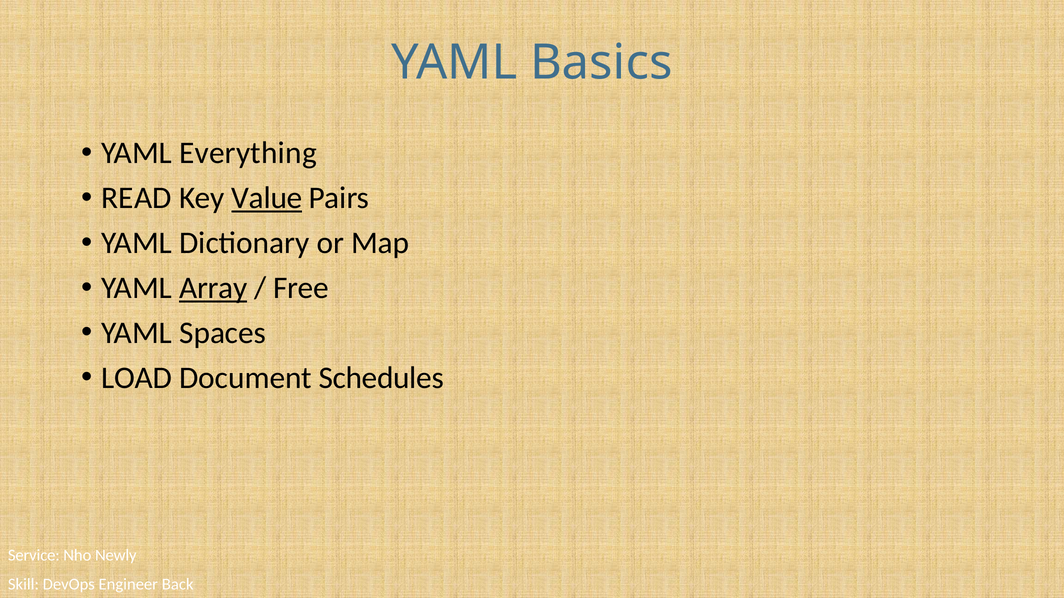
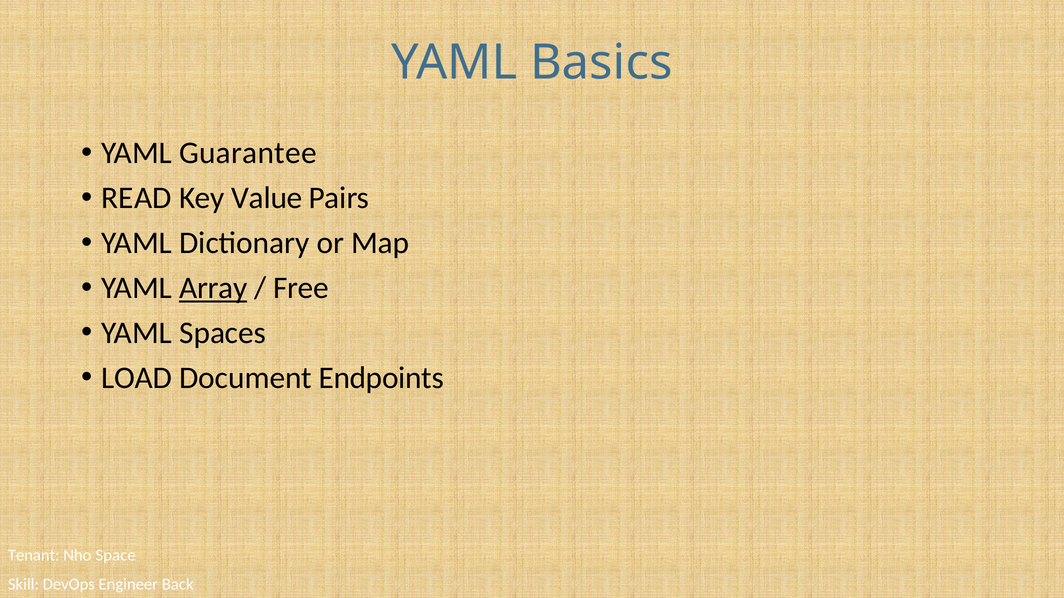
Everything: Everything -> Guarantee (248, 153)
Value underline: present -> none (267, 198)
Schedules: Schedules -> Endpoints (381, 378)
Service: Service -> Tenant (34, 556)
Newly: Newly -> Space (116, 556)
